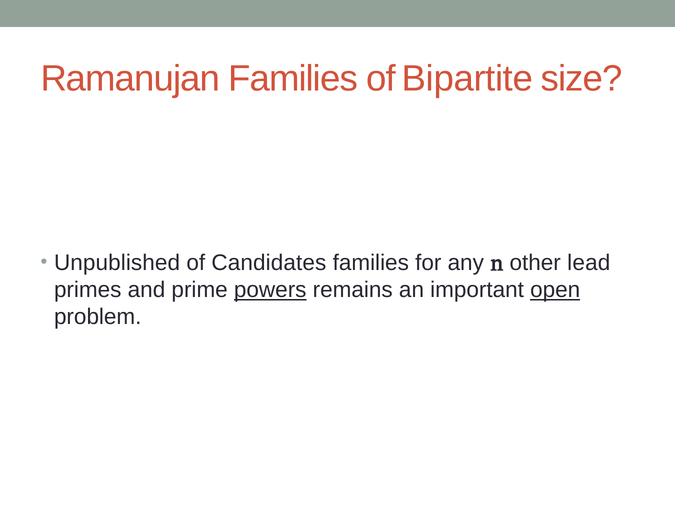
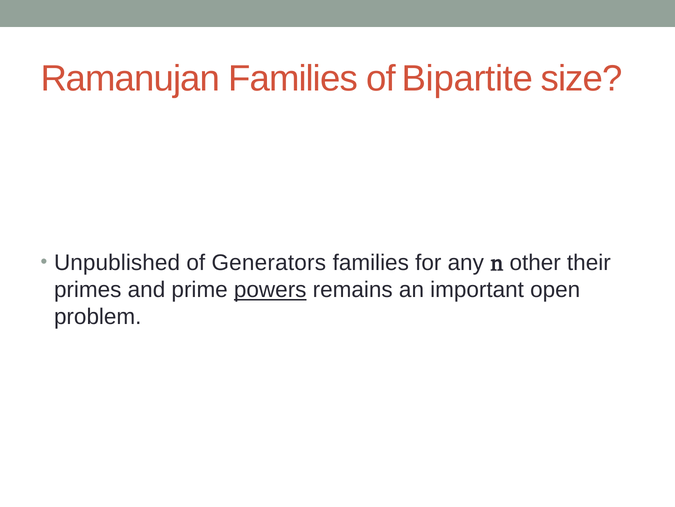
lead: lead -> their (589, 263)
Candidates: Candidates -> Generators (269, 263)
open underline: present -> none (555, 290)
